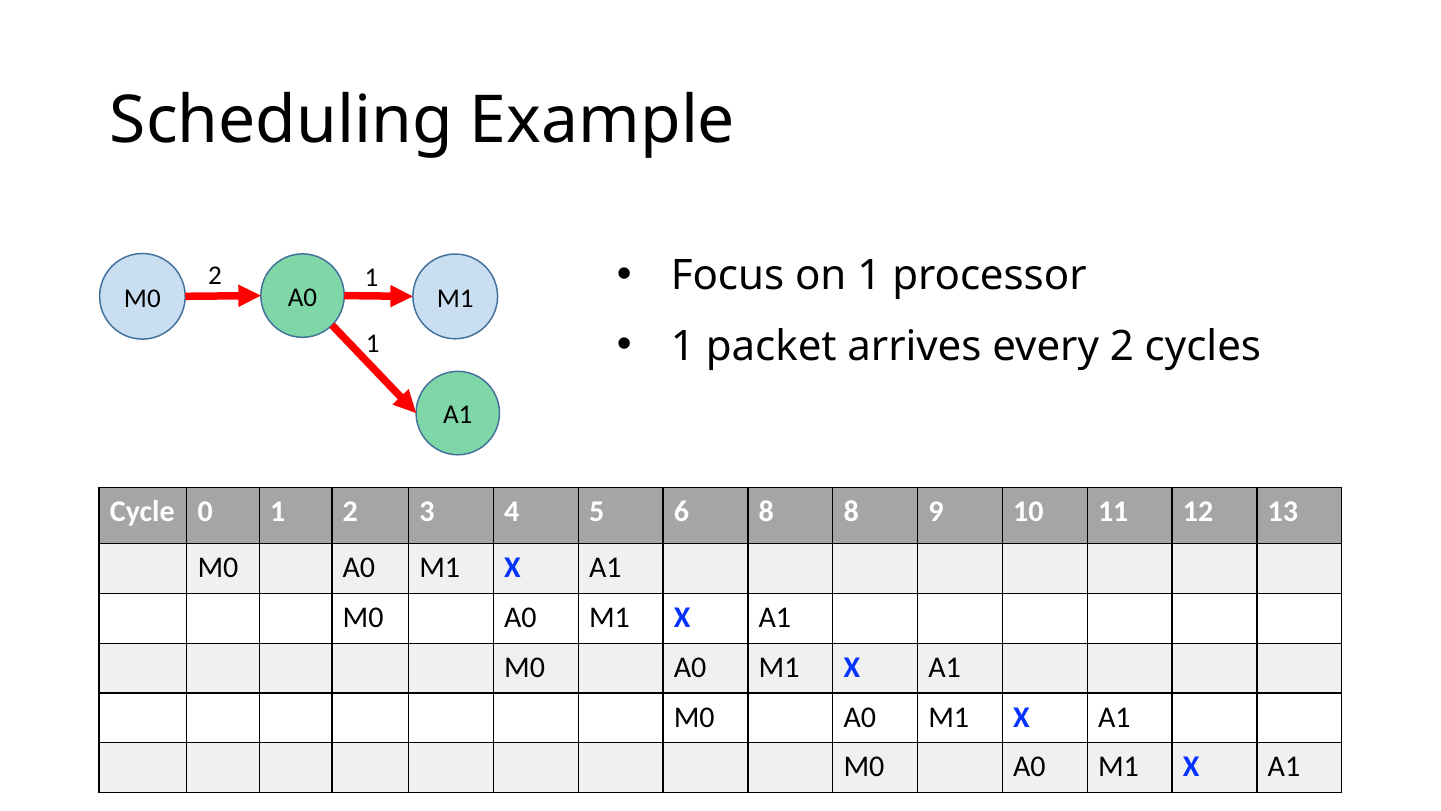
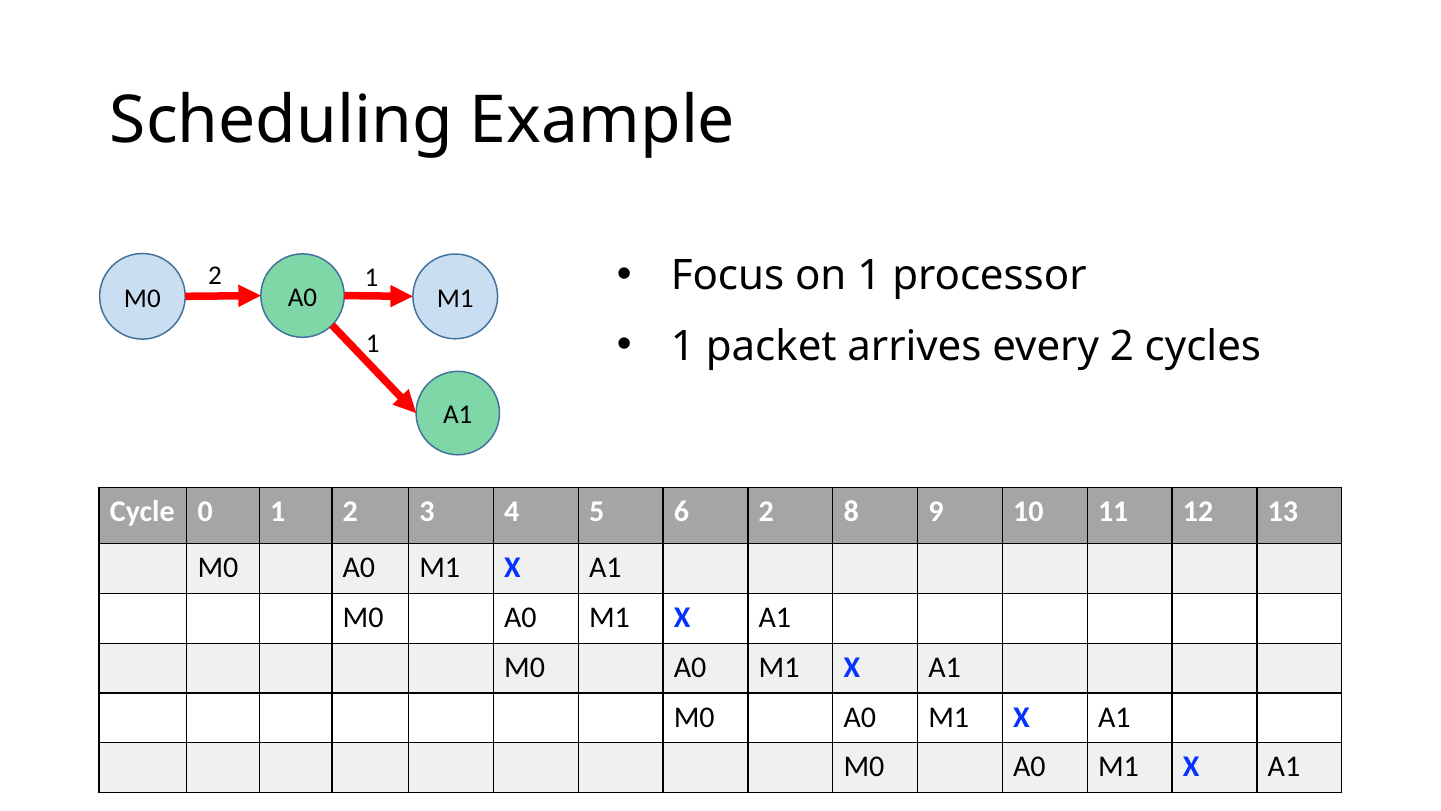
6 8: 8 -> 2 (766, 511)
